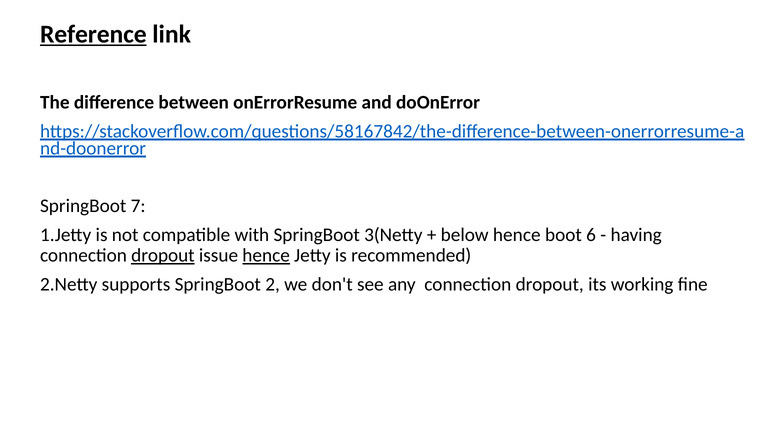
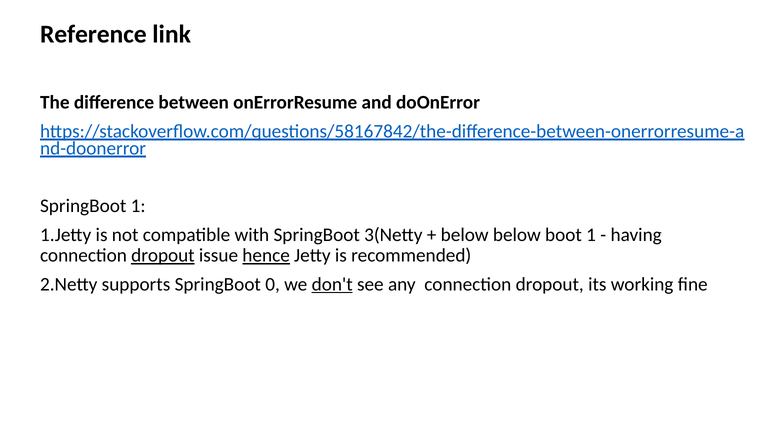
Reference underline: present -> none (93, 34)
SpringBoot 7: 7 -> 1 (138, 206)
below hence: hence -> below (517, 234)
boot 6: 6 -> 1 (591, 234)
2: 2 -> 0 (273, 284)
don't underline: none -> present (332, 284)
